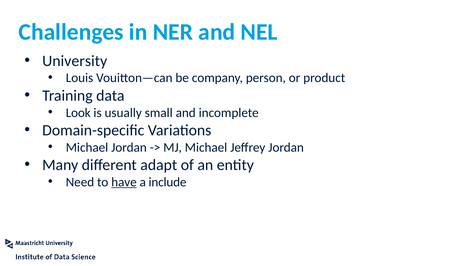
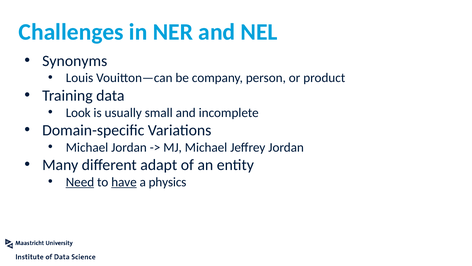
University: University -> Synonyms (75, 61)
Need underline: none -> present (80, 182)
include: include -> physics (168, 182)
